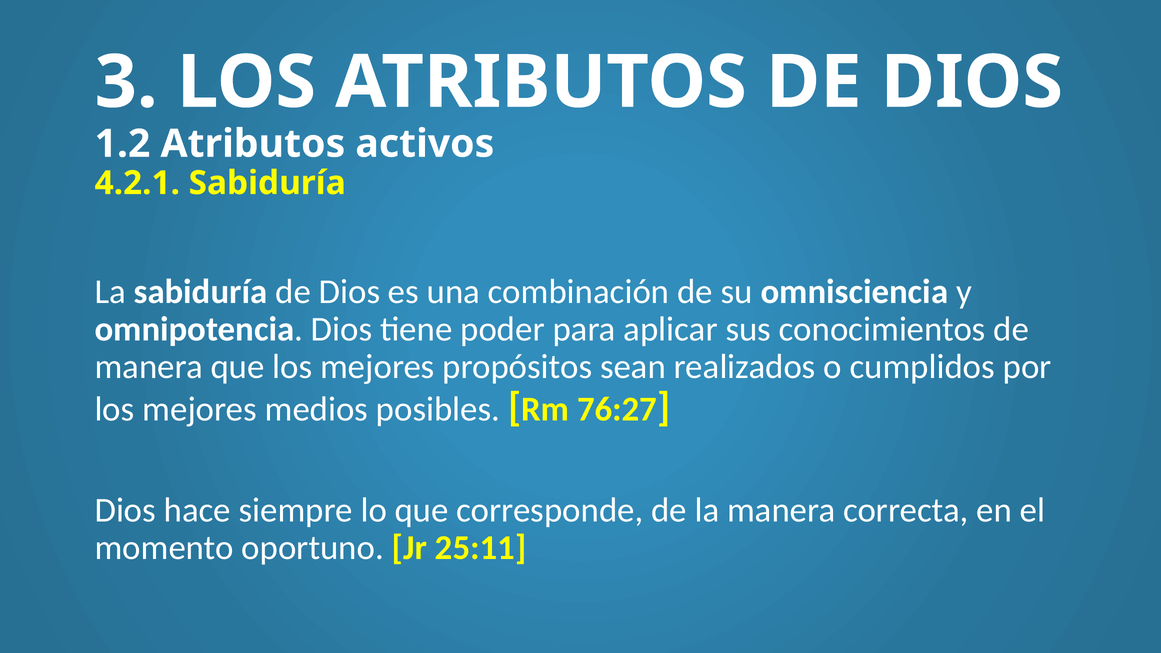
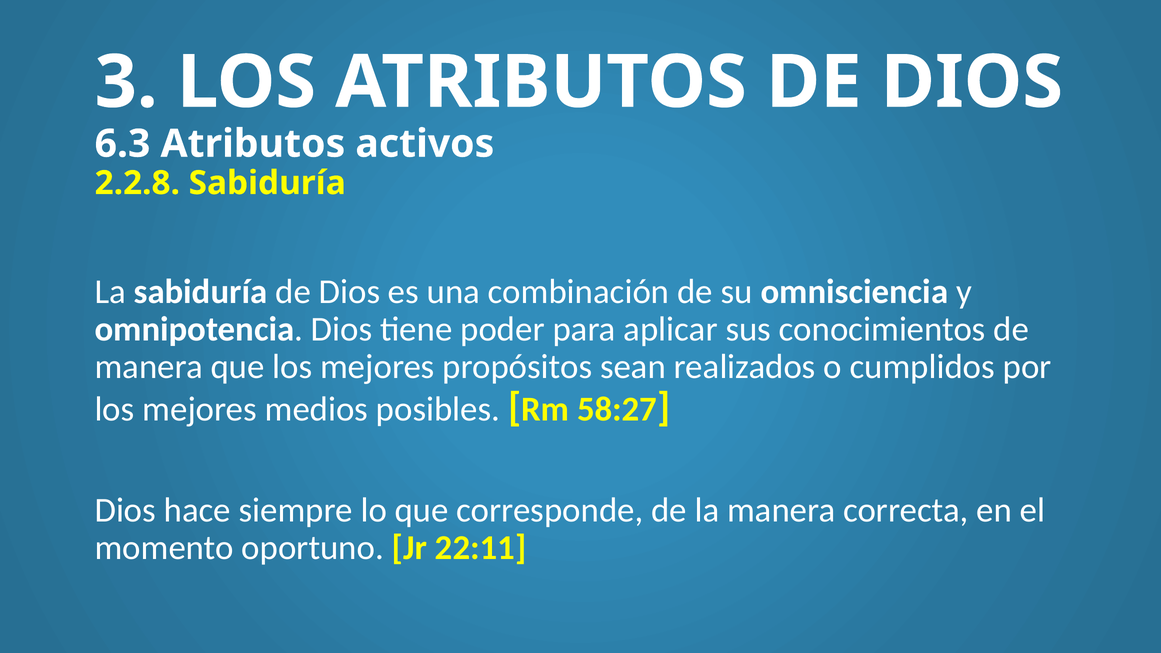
1.2: 1.2 -> 6.3 (122, 144)
4.2.1: 4.2.1 -> 2.2.8 (137, 183)
76:27: 76:27 -> 58:27 (617, 410)
25:11: 25:11 -> 22:11 (481, 548)
